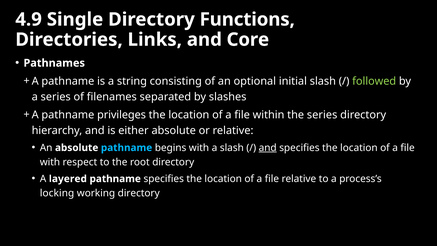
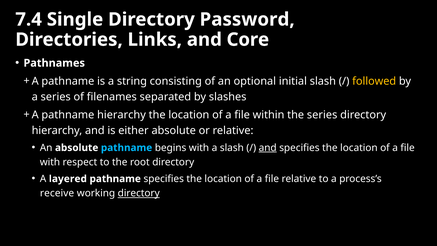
4.9: 4.9 -> 7.4 (29, 19)
Functions: Functions -> Password (247, 19)
followed colour: light green -> yellow (374, 81)
pathname privileges: privileges -> hierarchy (121, 115)
locking: locking -> receive (57, 193)
directory underline: none -> present (139, 193)
